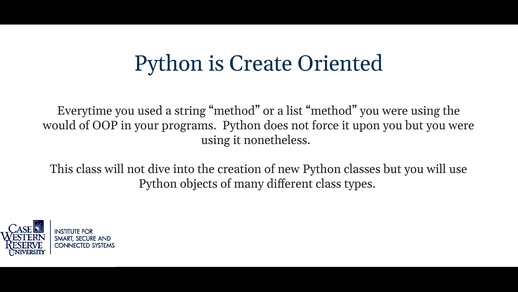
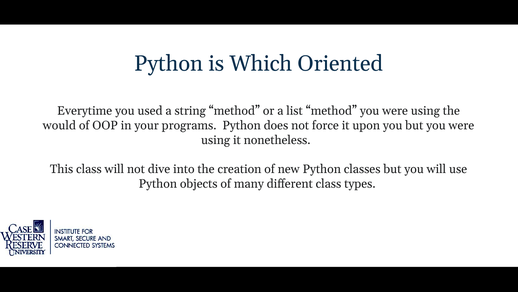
Create: Create -> Which (261, 63)
